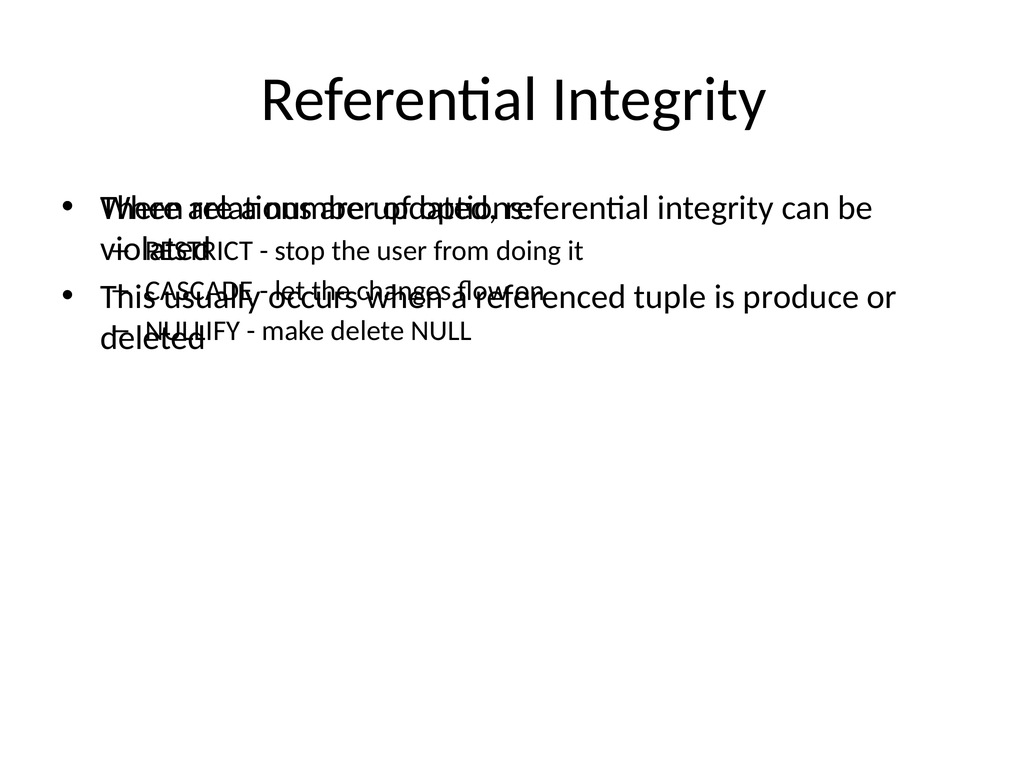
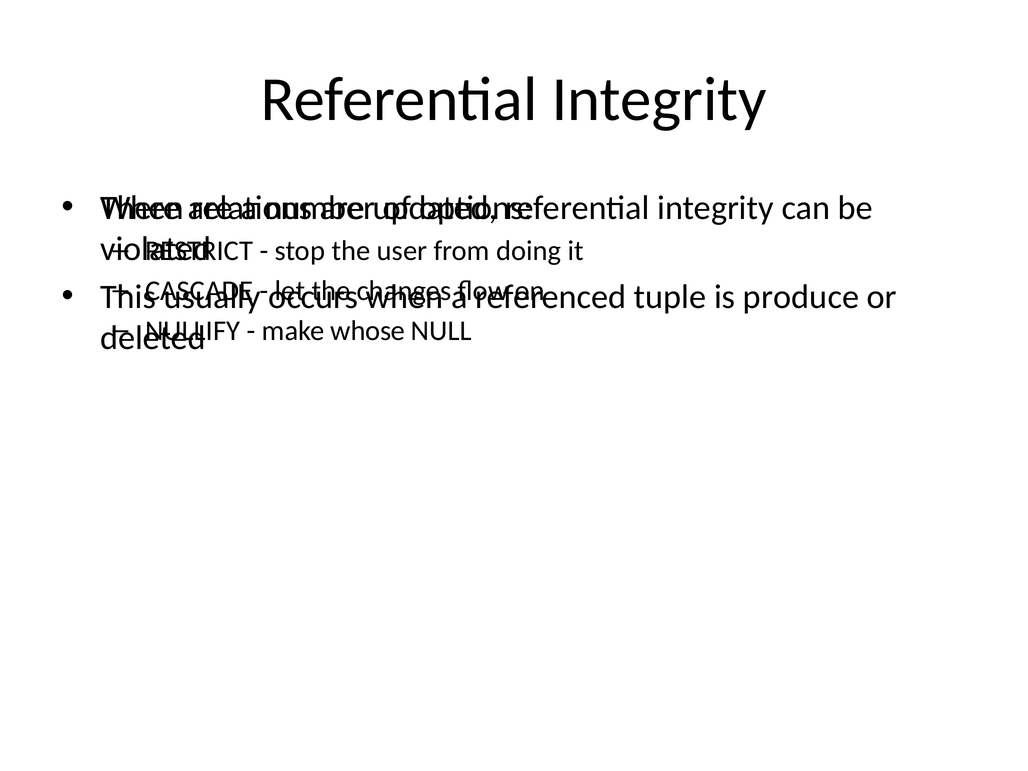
delete: delete -> whose (368, 331)
